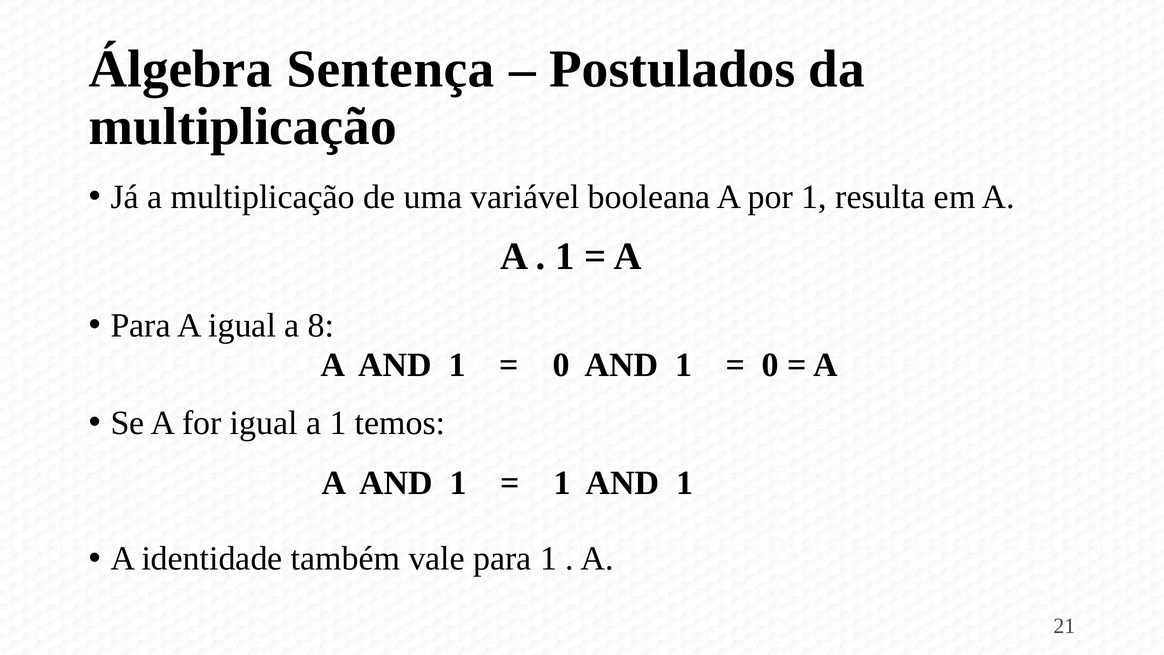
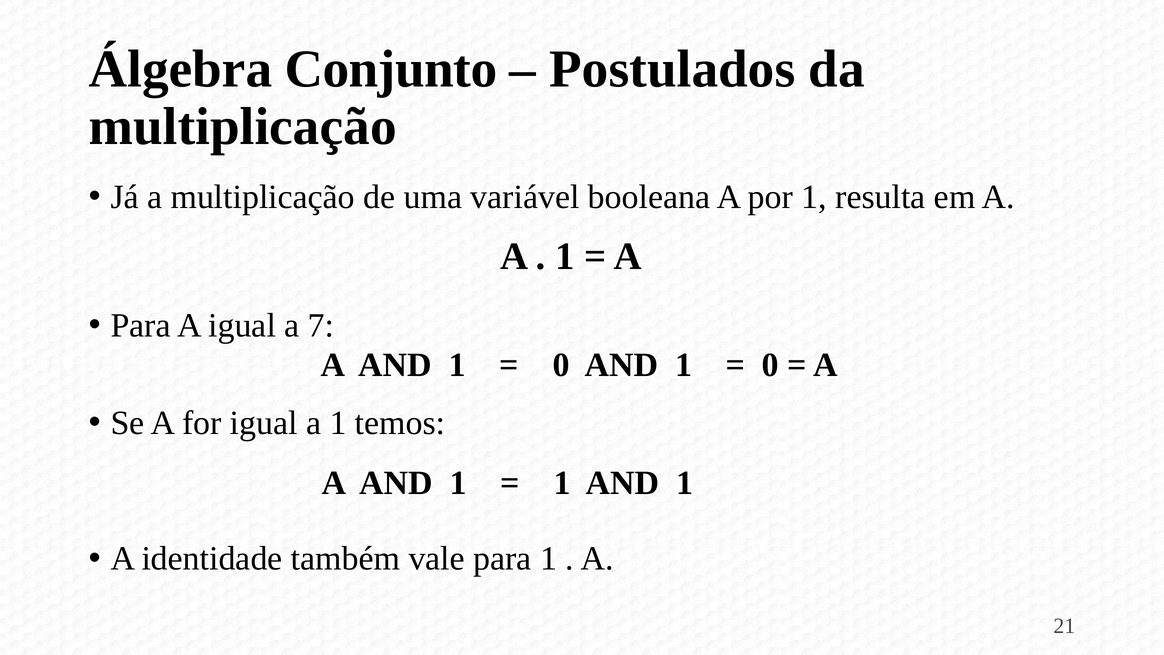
Sentença: Sentença -> Conjunto (391, 69)
8: 8 -> 7 (321, 325)
